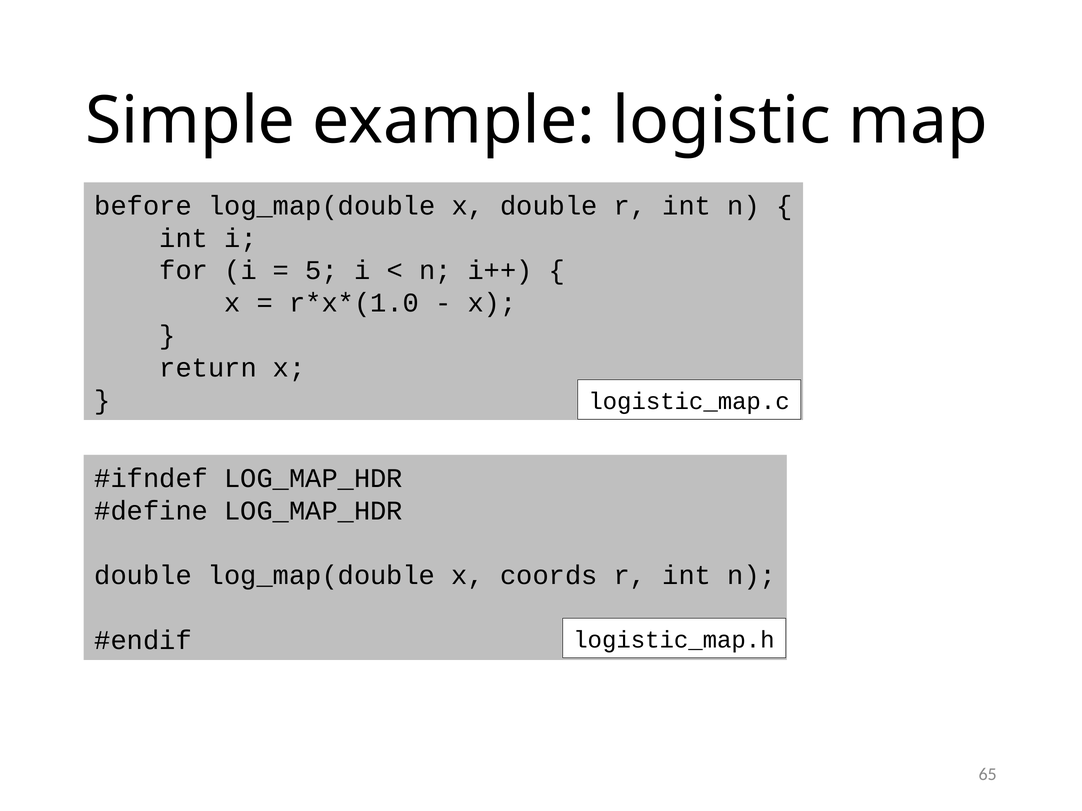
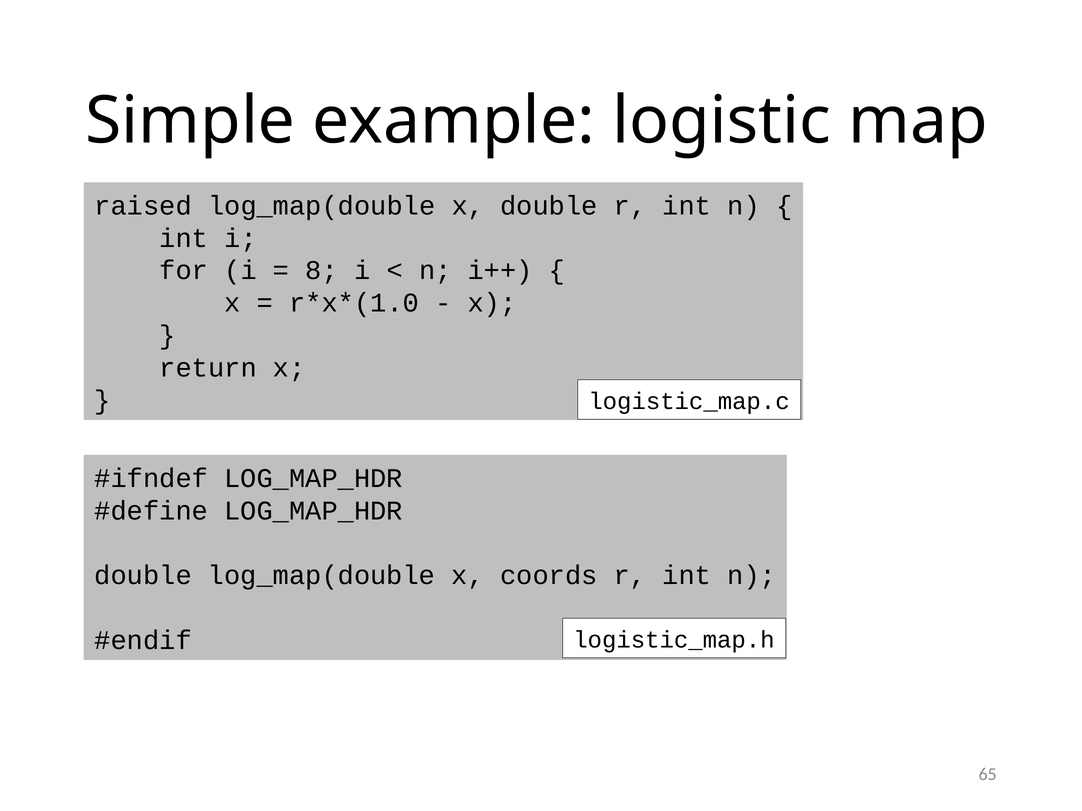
before: before -> raised (143, 206)
5: 5 -> 8 (322, 271)
